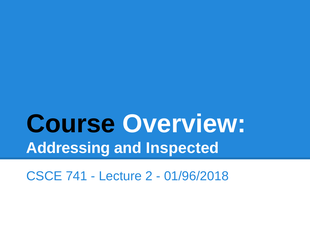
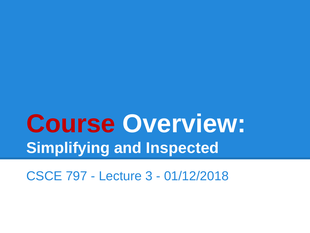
Course colour: black -> red (71, 124)
Addressing: Addressing -> Simplifying (68, 148)
741: 741 -> 797 (77, 176)
2: 2 -> 3 (149, 176)
01/96/2018: 01/96/2018 -> 01/12/2018 (196, 176)
